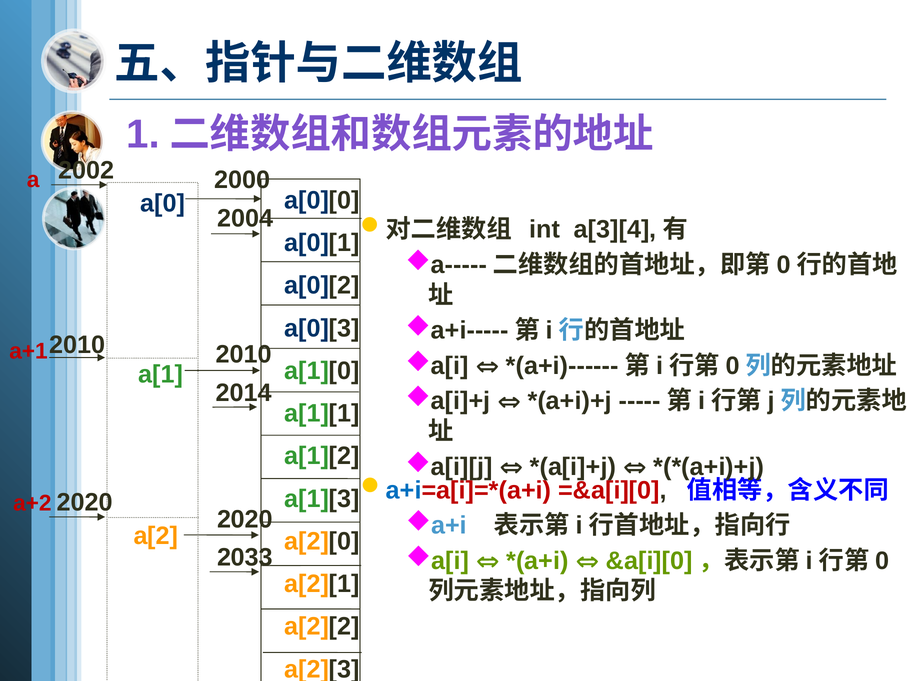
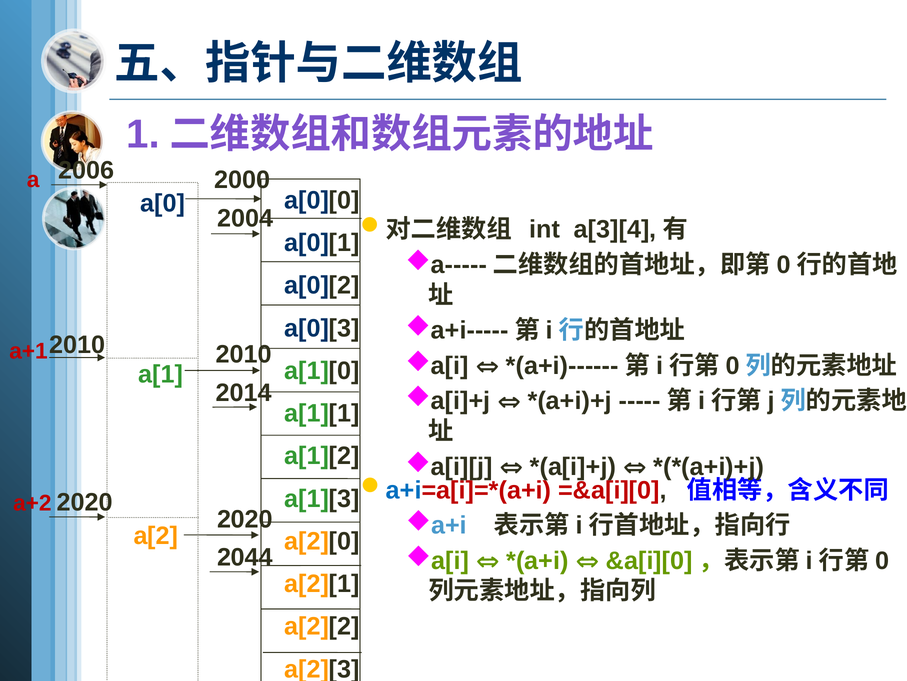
2002: 2002 -> 2006 (86, 170)
2033: 2033 -> 2044 (245, 557)
